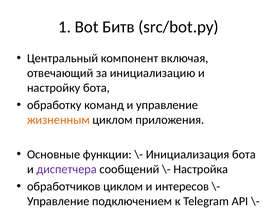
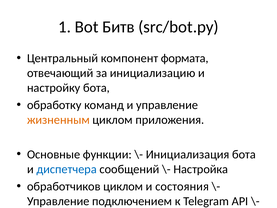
включая: включая -> формата (185, 58)
диспетчера colour: purple -> blue (67, 169)
интересов: интересов -> состояния (182, 186)
